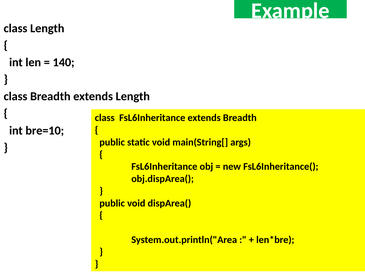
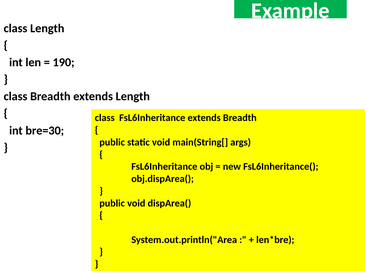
140: 140 -> 190 (64, 62)
bre=10: bre=10 -> bre=30 (45, 130)
